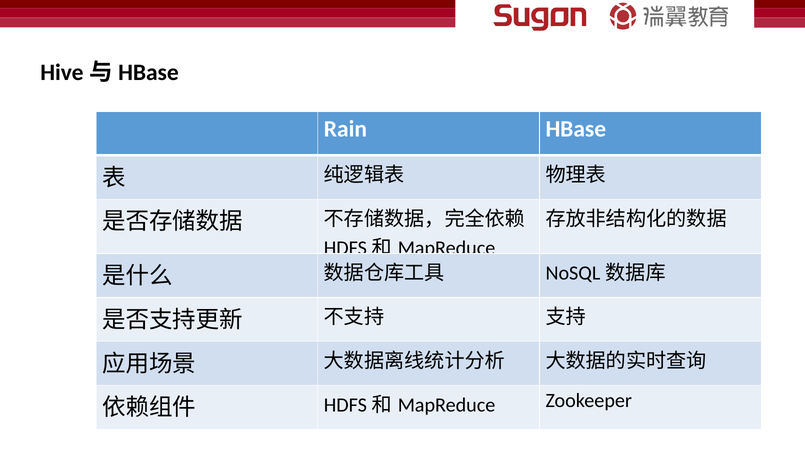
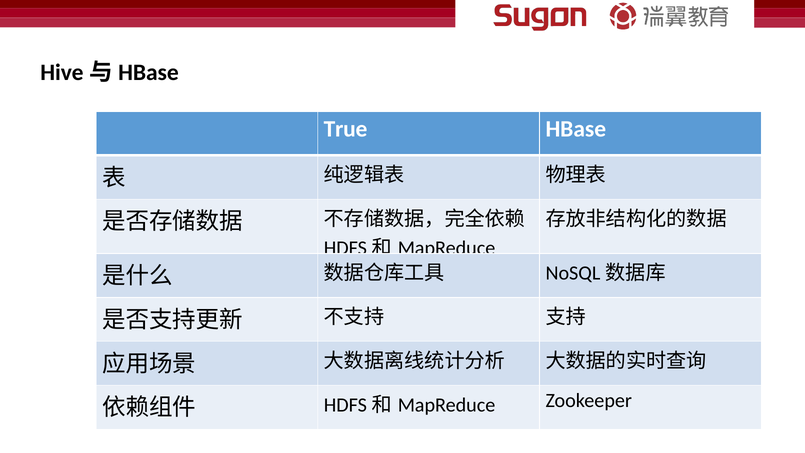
Rain: Rain -> True (346, 129)
